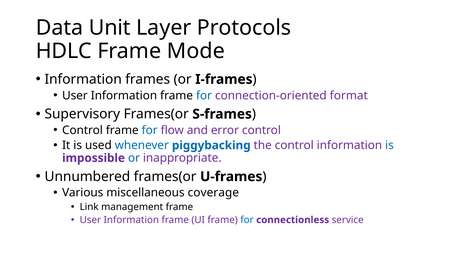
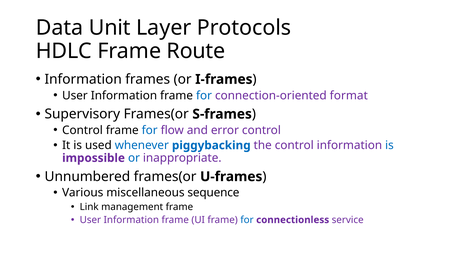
Mode: Mode -> Route (196, 51)
coverage: coverage -> sequence (213, 193)
